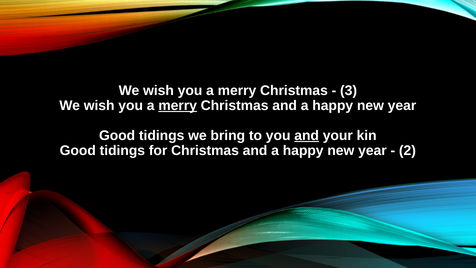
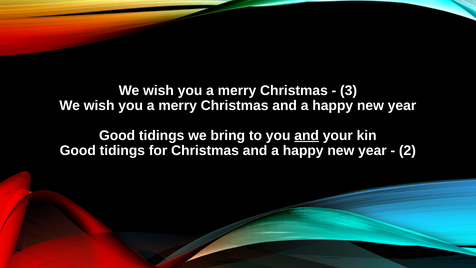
merry underline: present -> none (178, 105)
